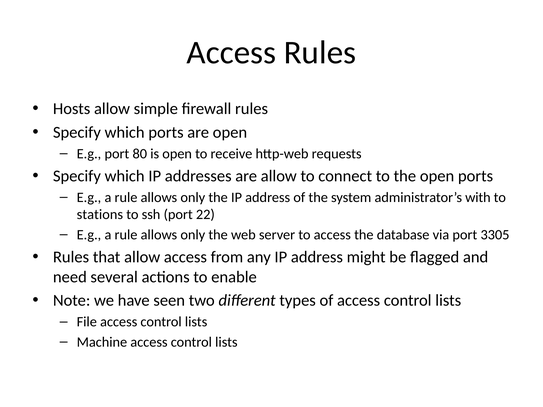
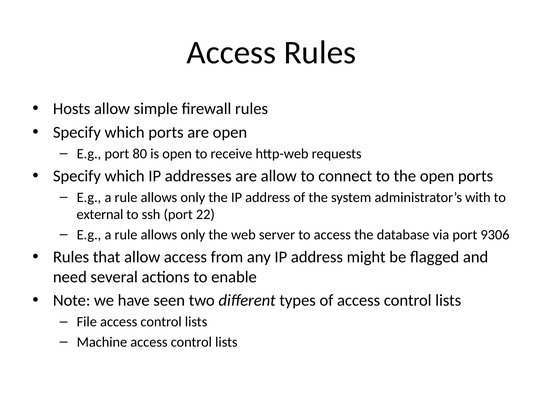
stations: stations -> external (100, 215)
3305: 3305 -> 9306 (495, 235)
